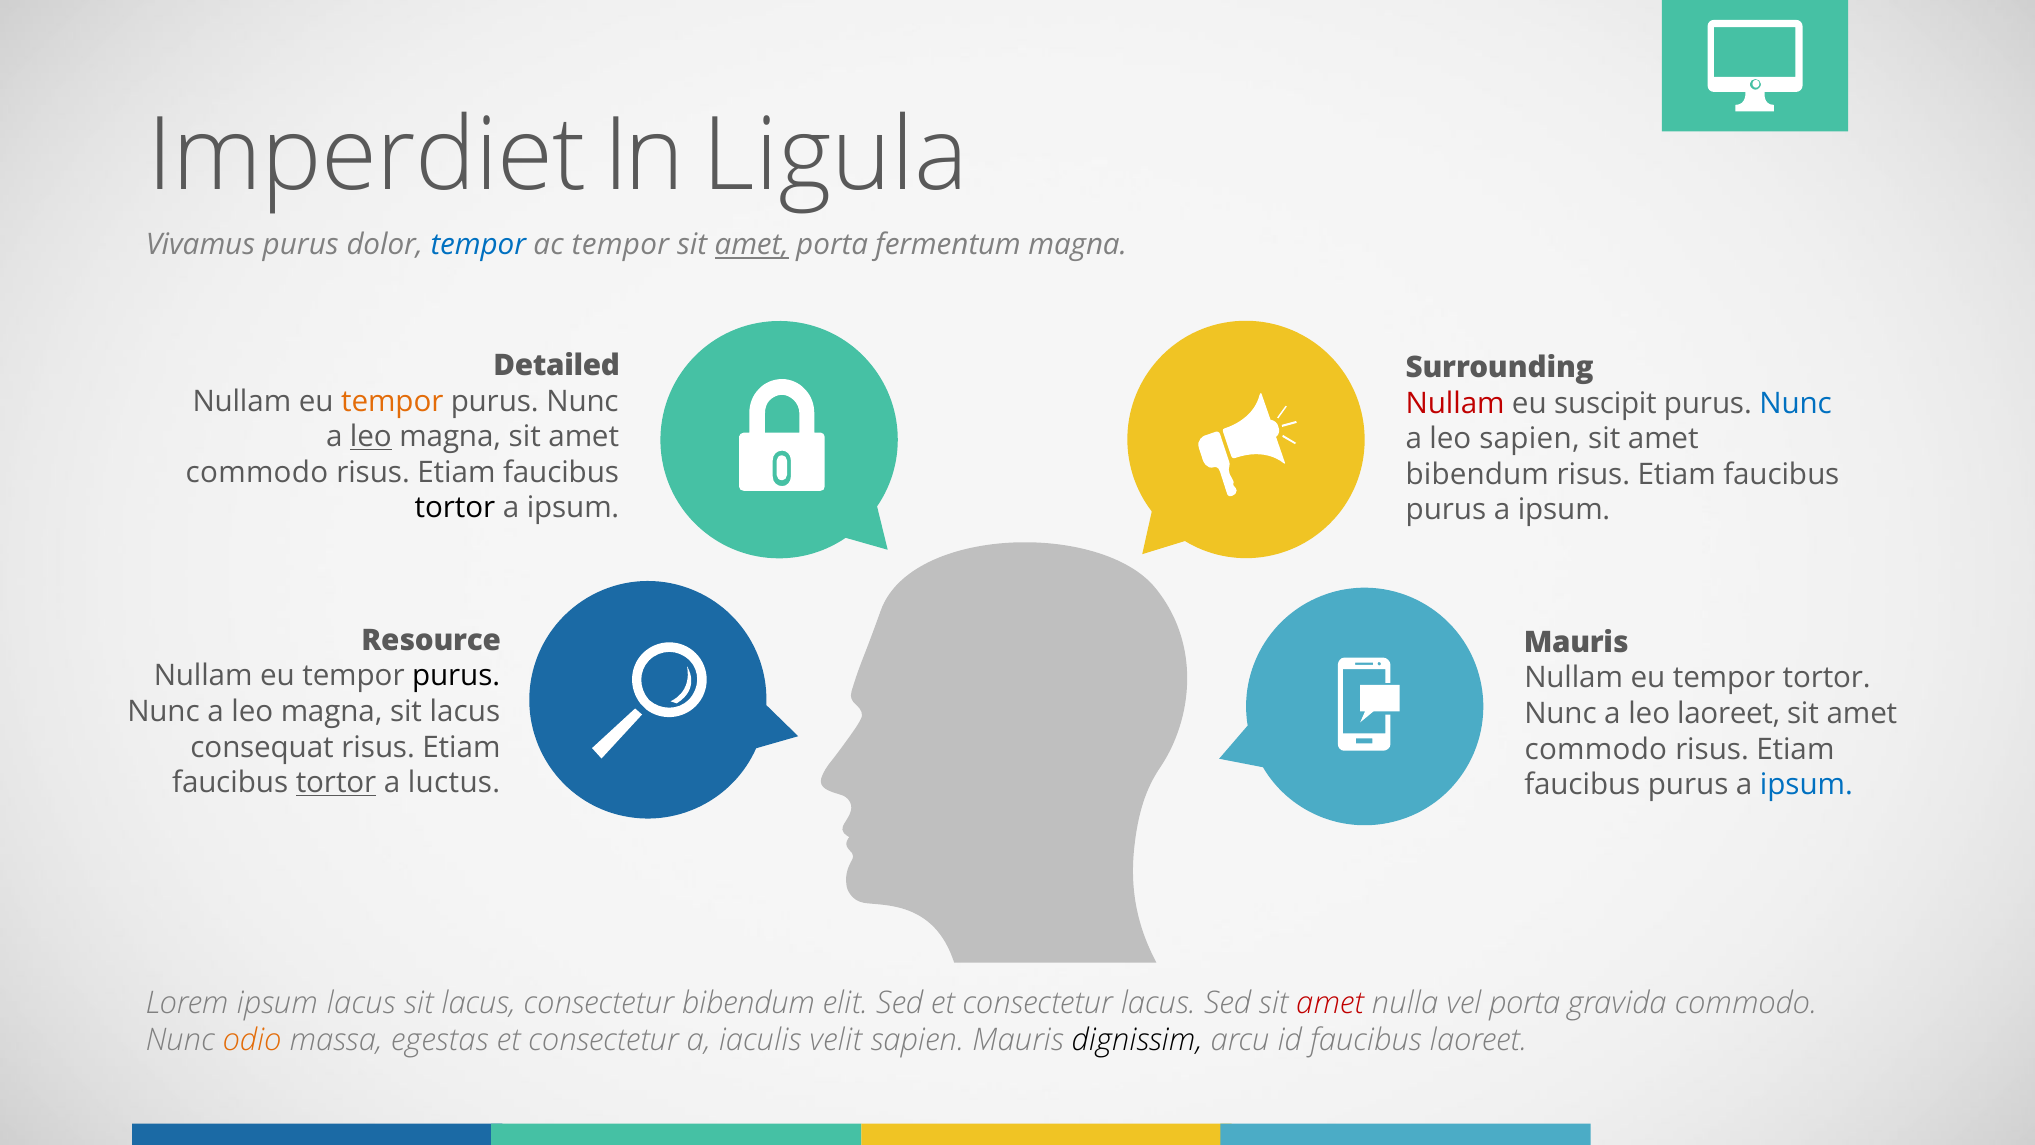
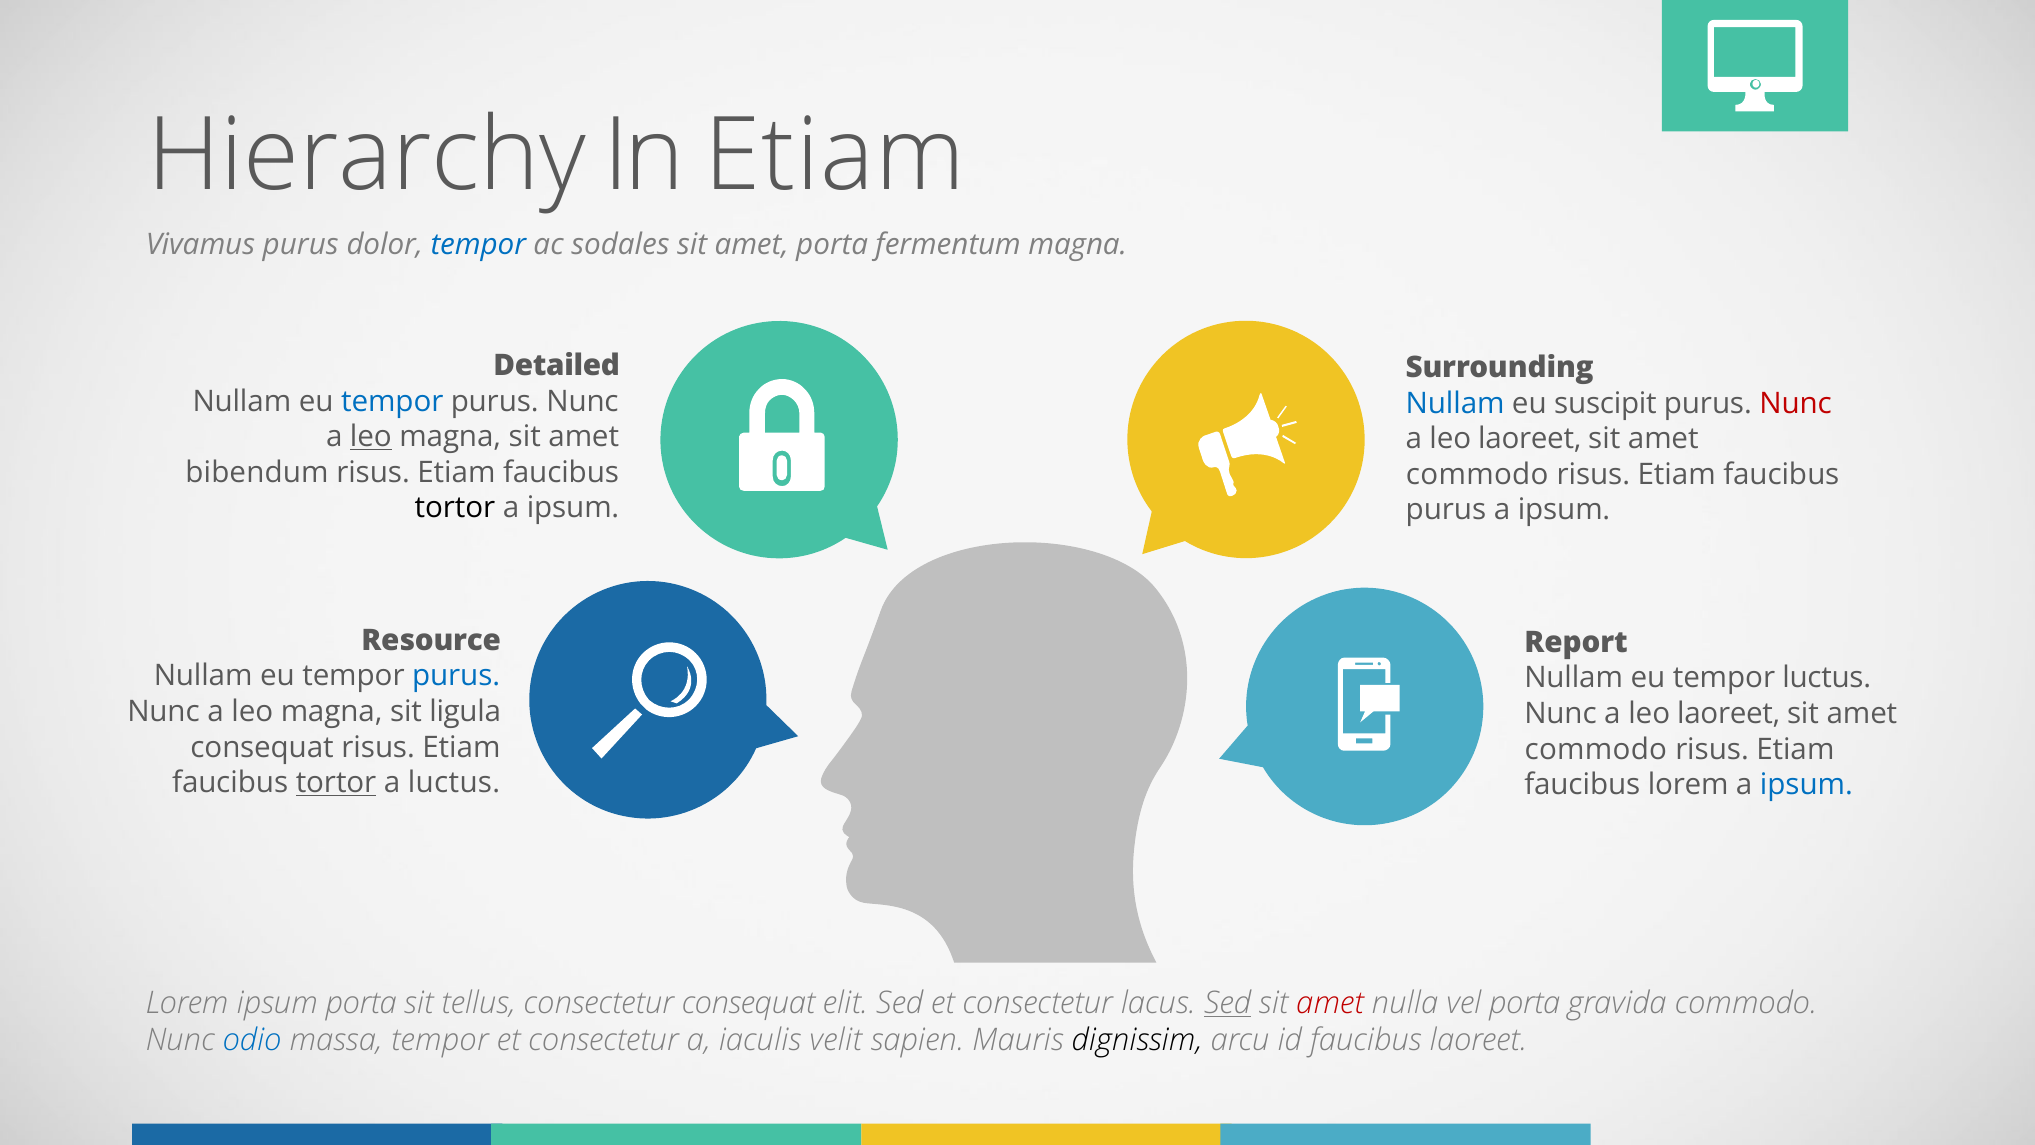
Imperdiet: Imperdiet -> Hierarchy (367, 156)
In Ligula: Ligula -> Etiam (835, 156)
ac tempor: tempor -> sodales (621, 245)
amet underline: present -> none (752, 245)
tempor colour: orange -> blue (392, 401)
Nullam colour: red -> blue (1455, 403)
Nunc colour: blue -> red (1796, 403)
sapien: sapien -> laoreet (1530, 439)
commodo: commodo -> bibendum (257, 472)
bibendum: bibendum -> commodo (1477, 474)
Mauris: Mauris -> Report (1576, 642)
purus colour: black -> blue (456, 676)
tempor tortor: tortor -> luctus (1827, 678)
magna sit lacus: lacus -> ligula (465, 712)
purus: purus -> lorem (1688, 785)
ipsum lacus: lacus -> porta (361, 1003)
lacus: lacus -> tellus (479, 1003)
consectetur bibendum: bibendum -> consequat (749, 1003)
Sed underline: none -> present (1228, 1003)
odio colour: orange -> blue (252, 1040)
massa egestas: egestas -> tempor (440, 1040)
